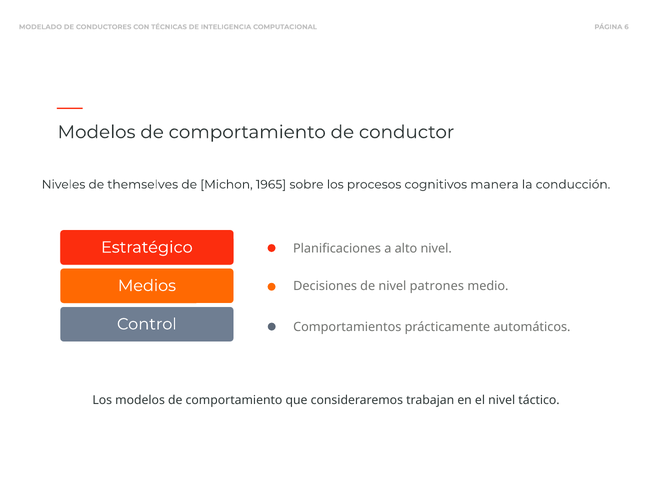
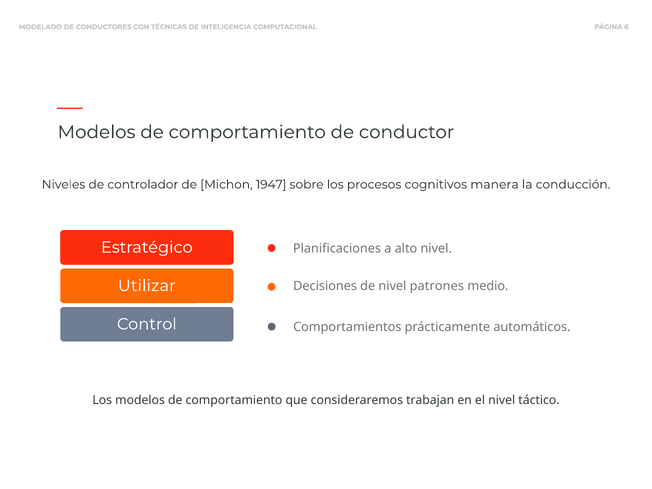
themselves: themselves -> controlador (143, 184)
1965: 1965 -> 1947 (271, 184)
Medios: Medios -> Utilizar (147, 286)
